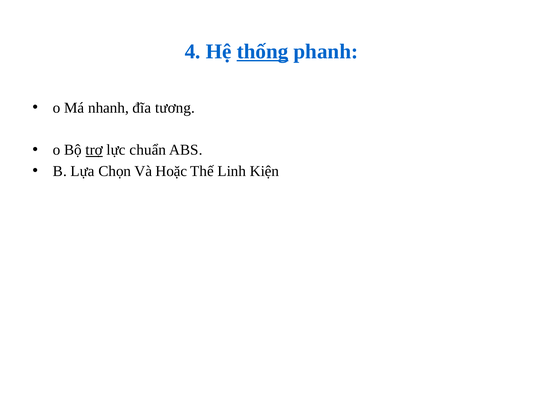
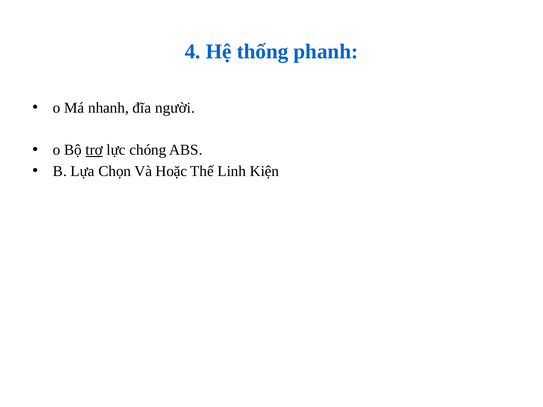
thống underline: present -> none (263, 52)
tương: tương -> người (175, 108)
chuẩn: chuẩn -> chóng (148, 150)
